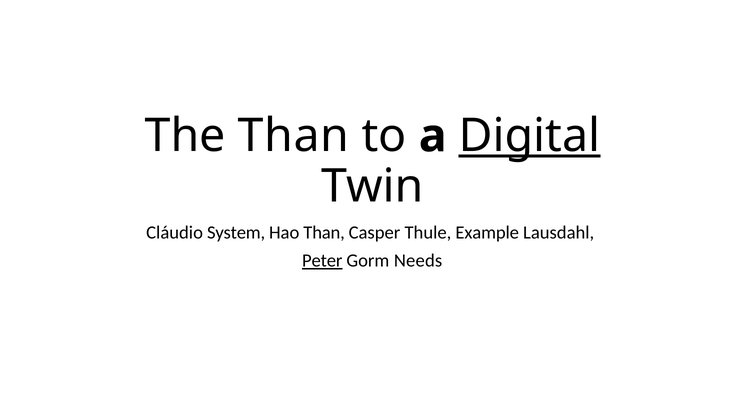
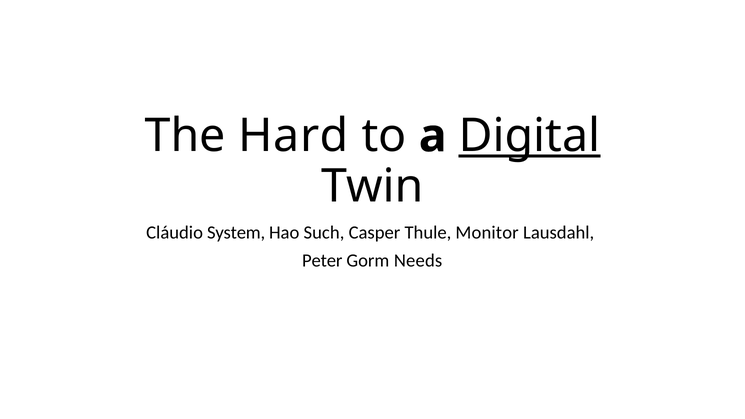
The Than: Than -> Hard (293, 136)
Hao Than: Than -> Such (324, 233)
Example: Example -> Monitor (487, 233)
Peter underline: present -> none (322, 261)
